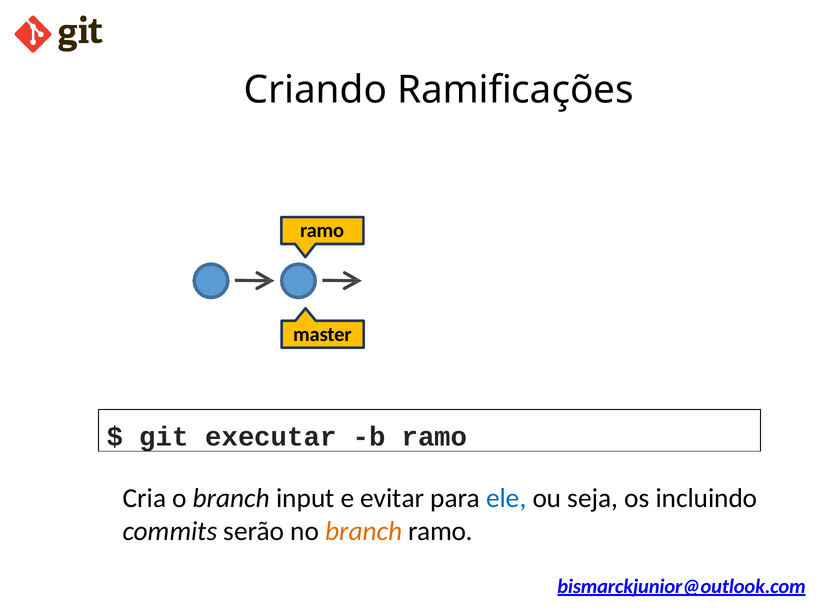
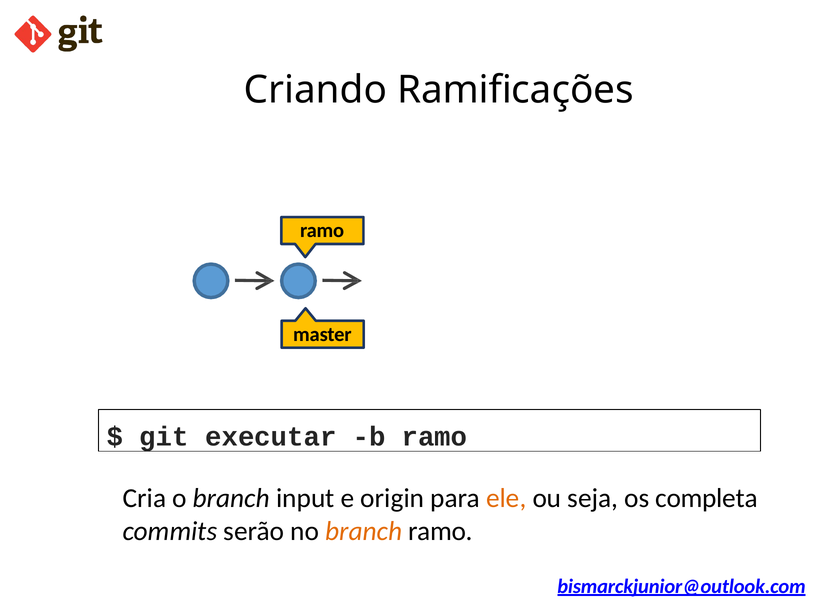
evitar: evitar -> origin (392, 499)
ele colour: blue -> orange (506, 499)
incluindo: incluindo -> completa (707, 499)
